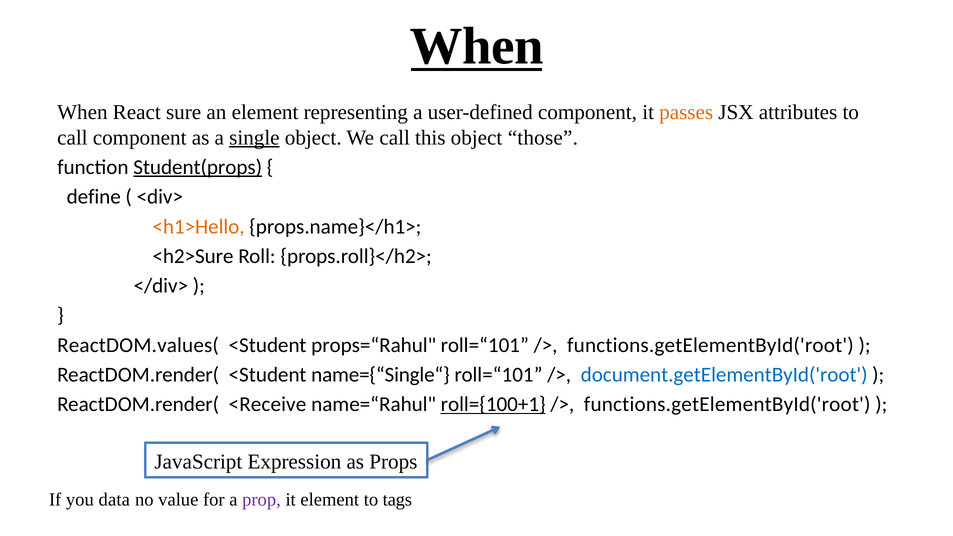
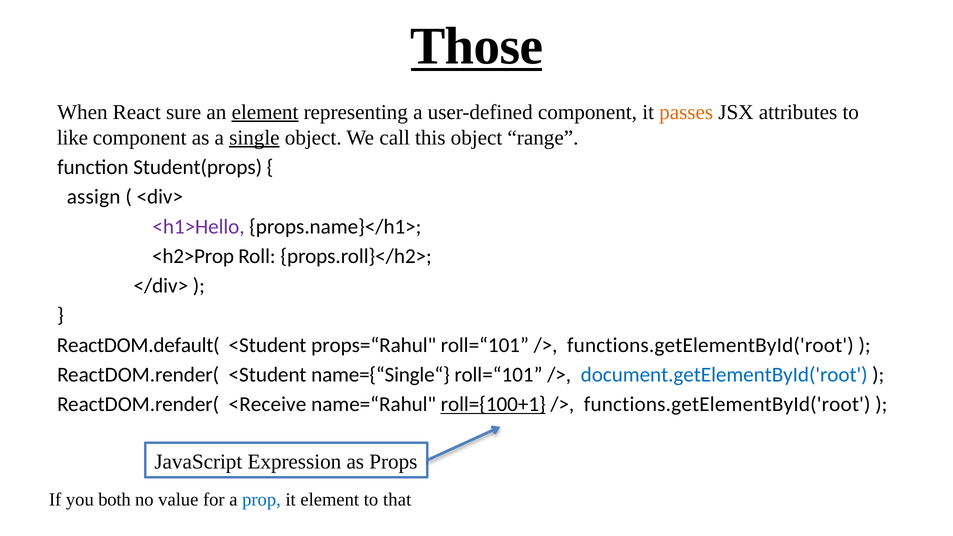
When: When -> Those (477, 46)
element underline: none -> present (265, 112)
call: call -> like (72, 138)
those: those -> range (543, 138)
Student(props underline: present -> none (198, 167)
define: define -> assign (94, 197)
<h1>Hello colour: orange -> purple (199, 227)
<h2>Sure: <h2>Sure -> <h2>Prop (193, 256)
ReactDOM.values(: ReactDOM.values( -> ReactDOM.default( (138, 345)
data: data -> both (114, 500)
prop colour: purple -> blue (261, 500)
tags: tags -> that (397, 500)
